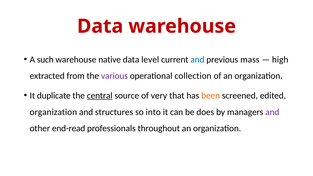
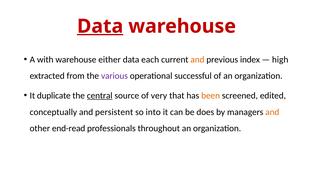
Data underline: none -> present (100, 26)
such: such -> with (45, 60)
native: native -> either (110, 60)
level: level -> each (150, 60)
and colour: blue -> orange (197, 60)
mass: mass -> index (250, 60)
collection: collection -> successful (193, 76)
organization: organization -> conceptually (53, 112)
structures: structures -> persistent (114, 112)
and colour: purple -> orange (272, 112)
